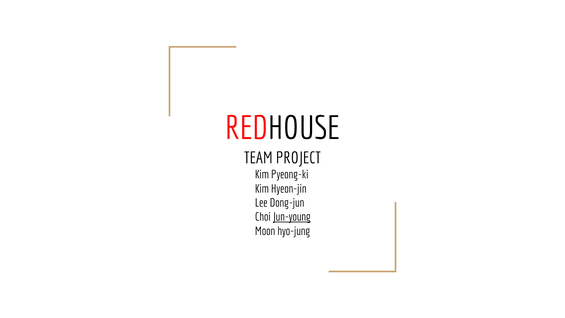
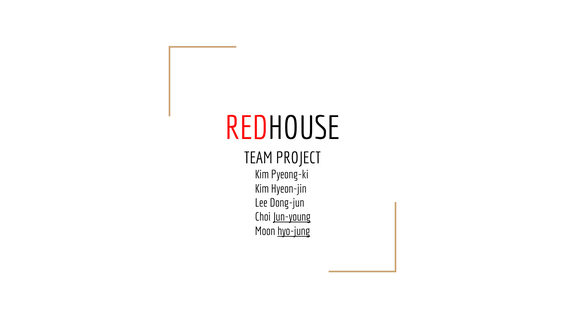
hyo-jung underline: none -> present (294, 231)
